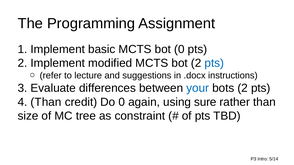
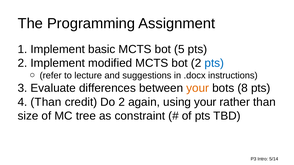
bot 0: 0 -> 5 (179, 49)
your colour: blue -> orange (198, 88)
bots 2: 2 -> 8 (243, 88)
Do 0: 0 -> 2 (122, 102)
using sure: sure -> your (205, 102)
